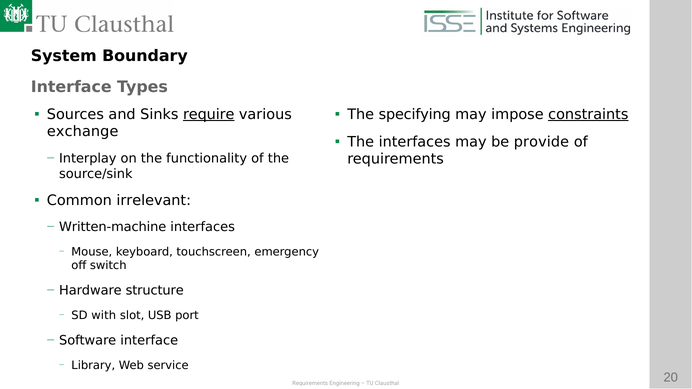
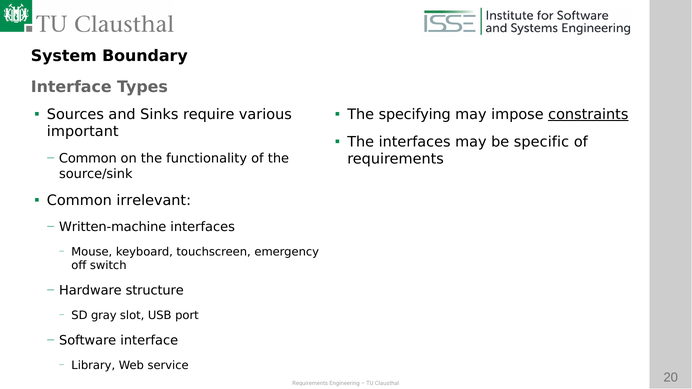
require underline: present -> none (209, 114)
exchange: exchange -> important (83, 132)
provide: provide -> specific (541, 142)
Interplay: Interplay -> Common (88, 158)
with: with -> gray (104, 316)
